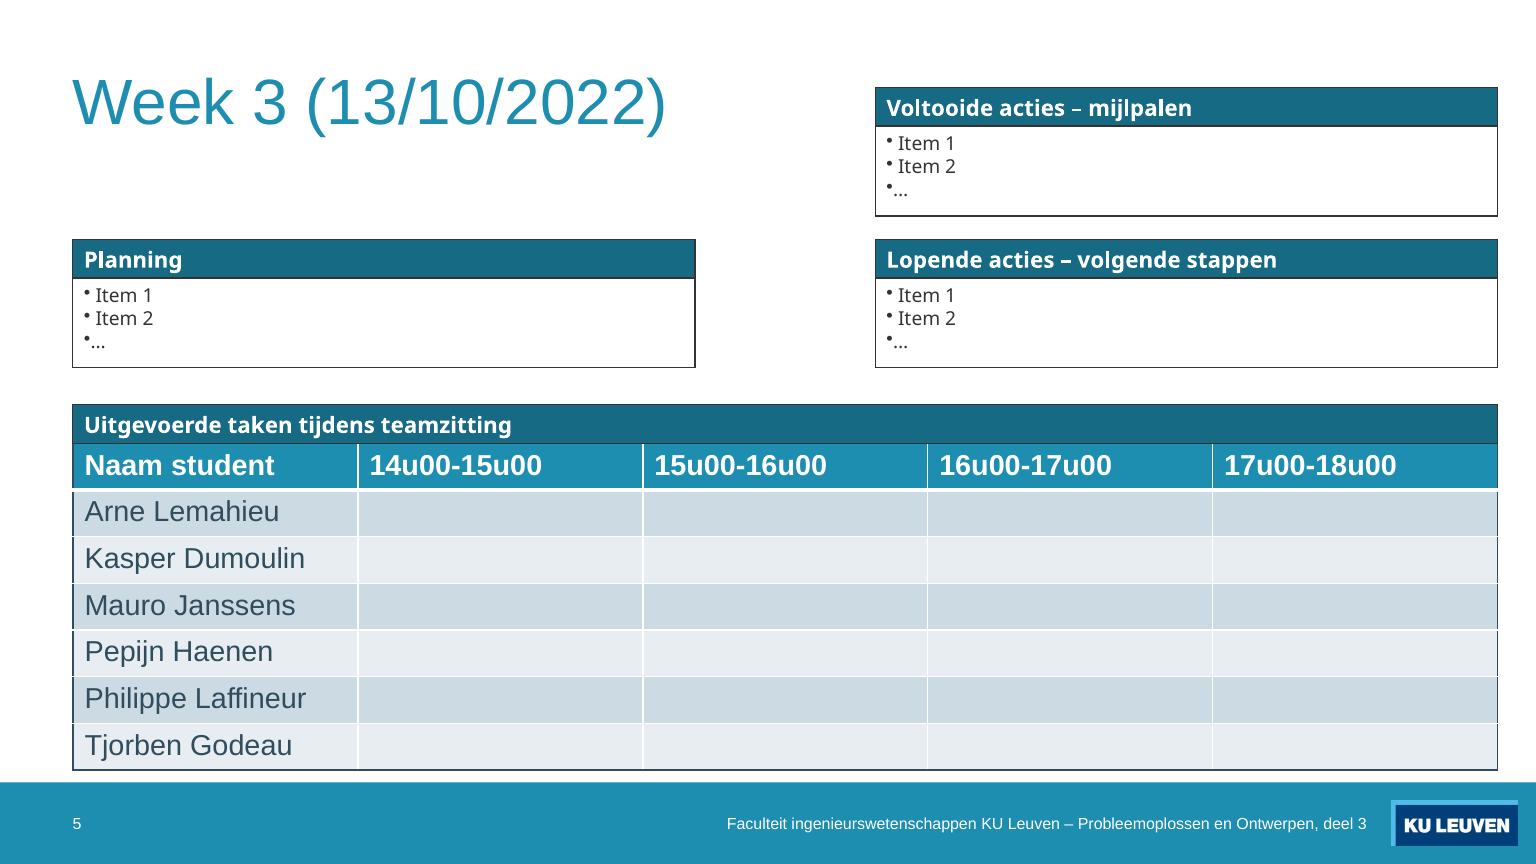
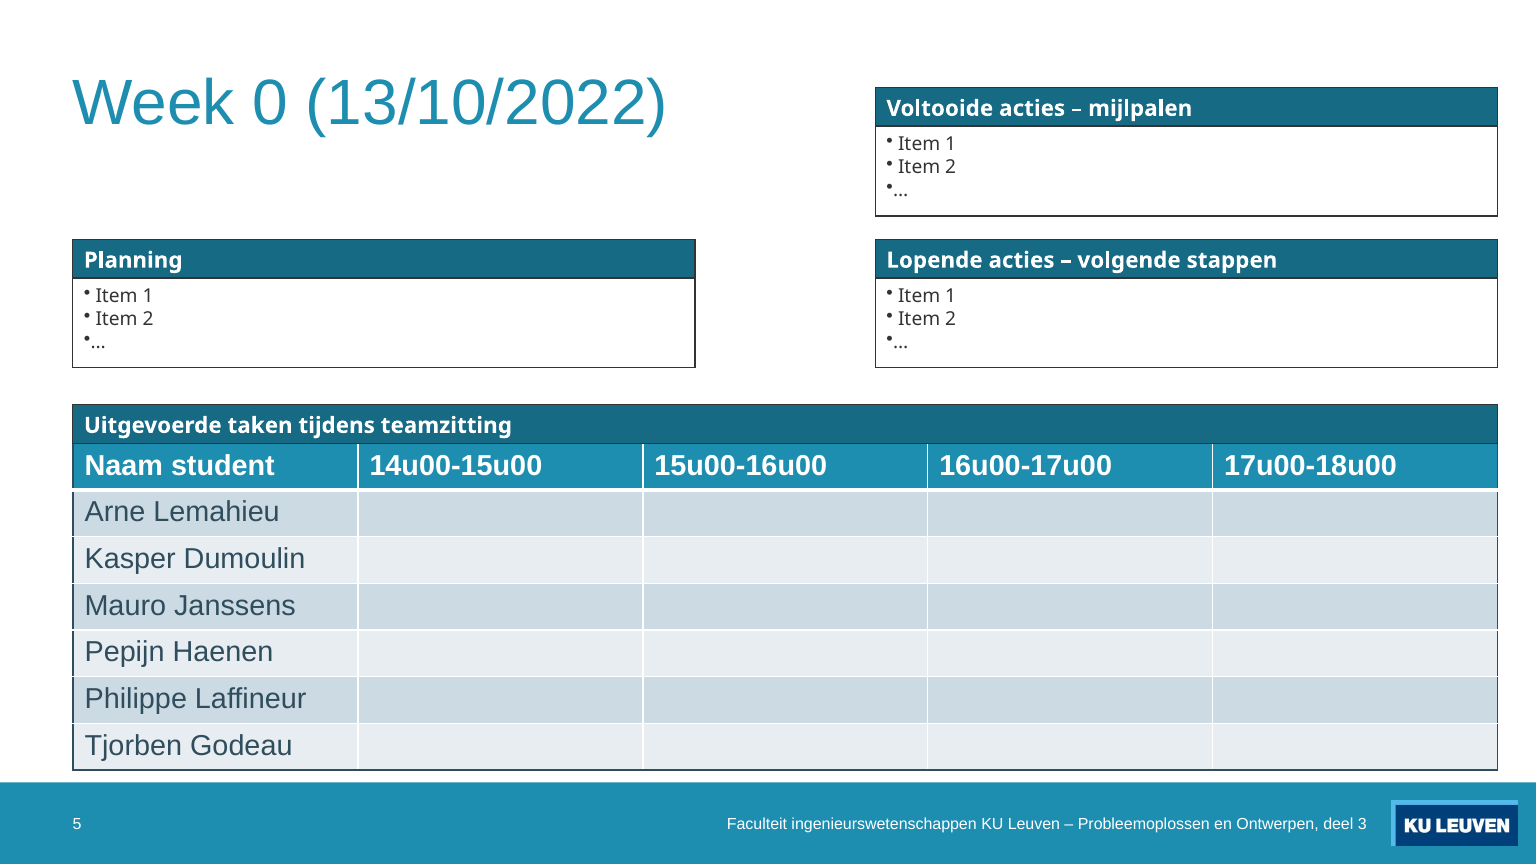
Week 3: 3 -> 0 (270, 103)
